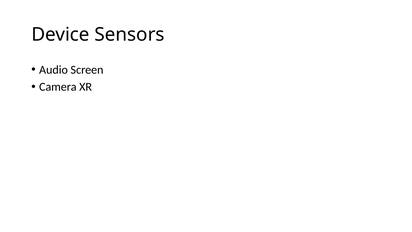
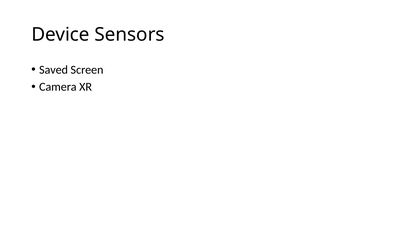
Audio: Audio -> Saved (54, 70)
